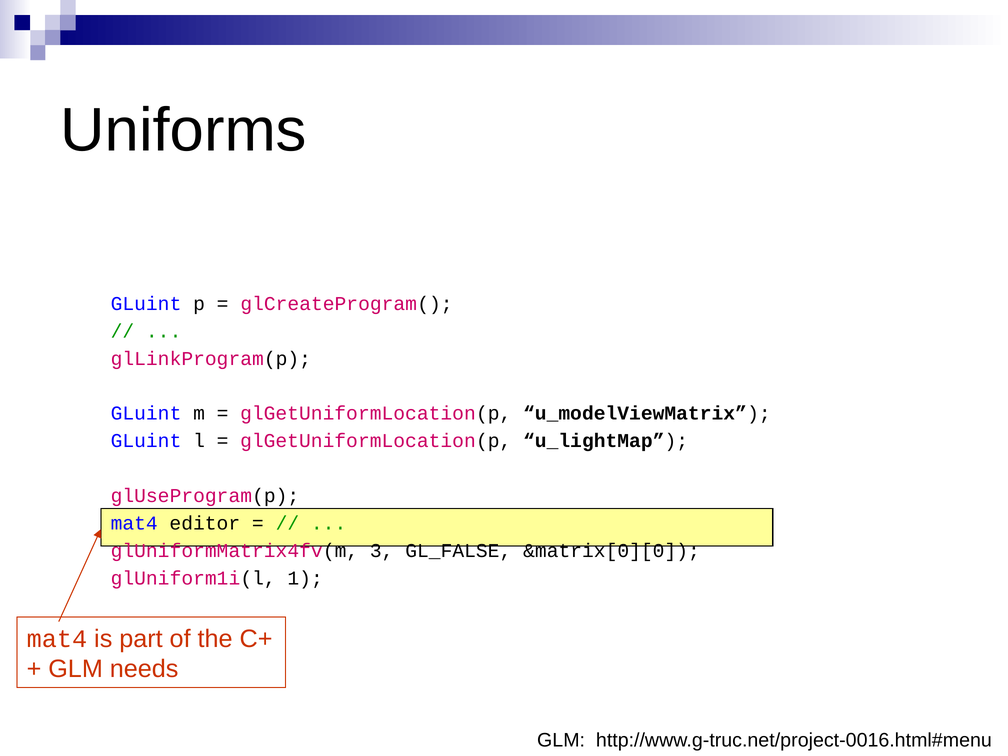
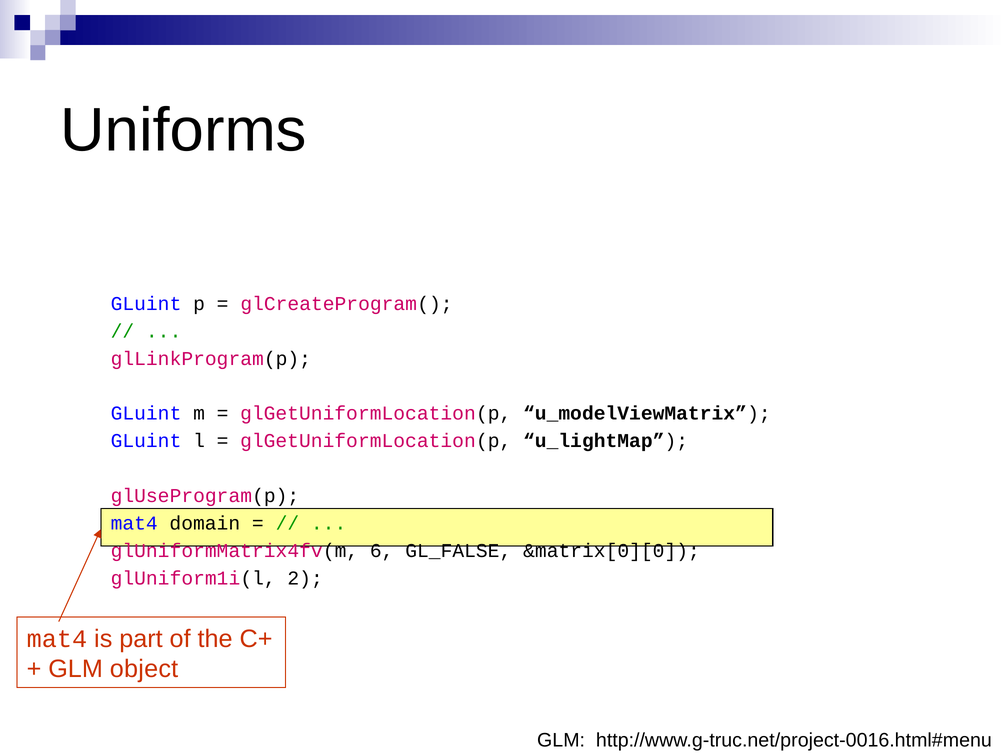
editor: editor -> domain (205, 523)
3: 3 -> 6 (382, 551)
1: 1 -> 2 (305, 578)
needs: needs -> object (144, 669)
